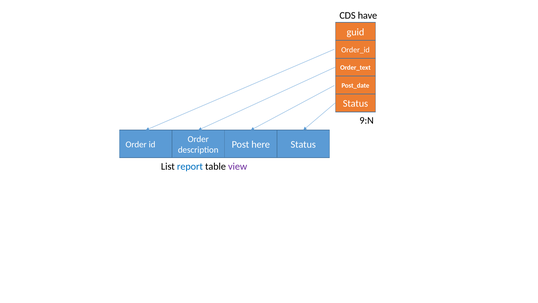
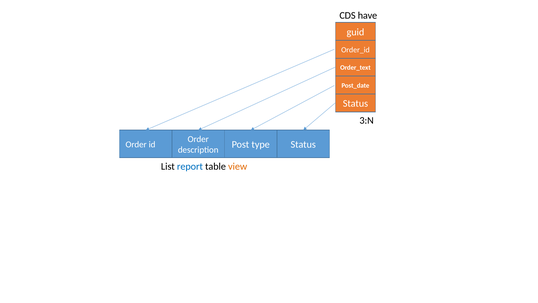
9:N: 9:N -> 3:N (367, 121)
here: here -> type (261, 144)
view colour: purple -> orange (238, 166)
